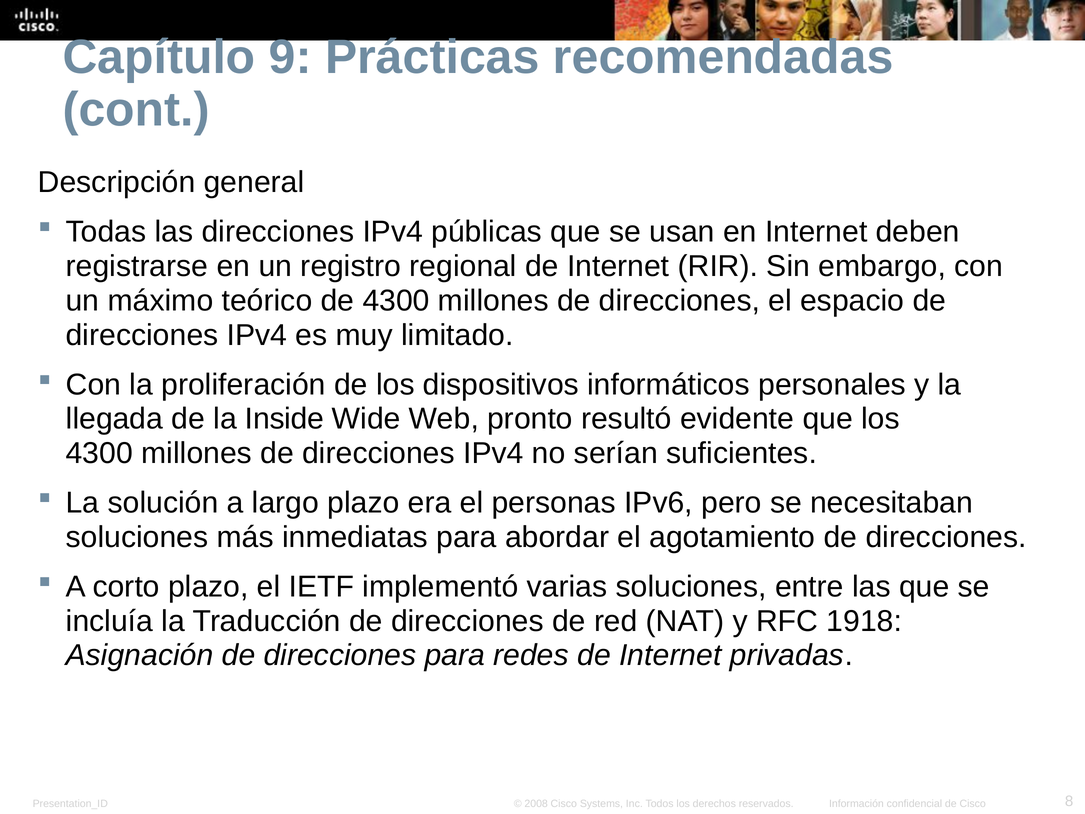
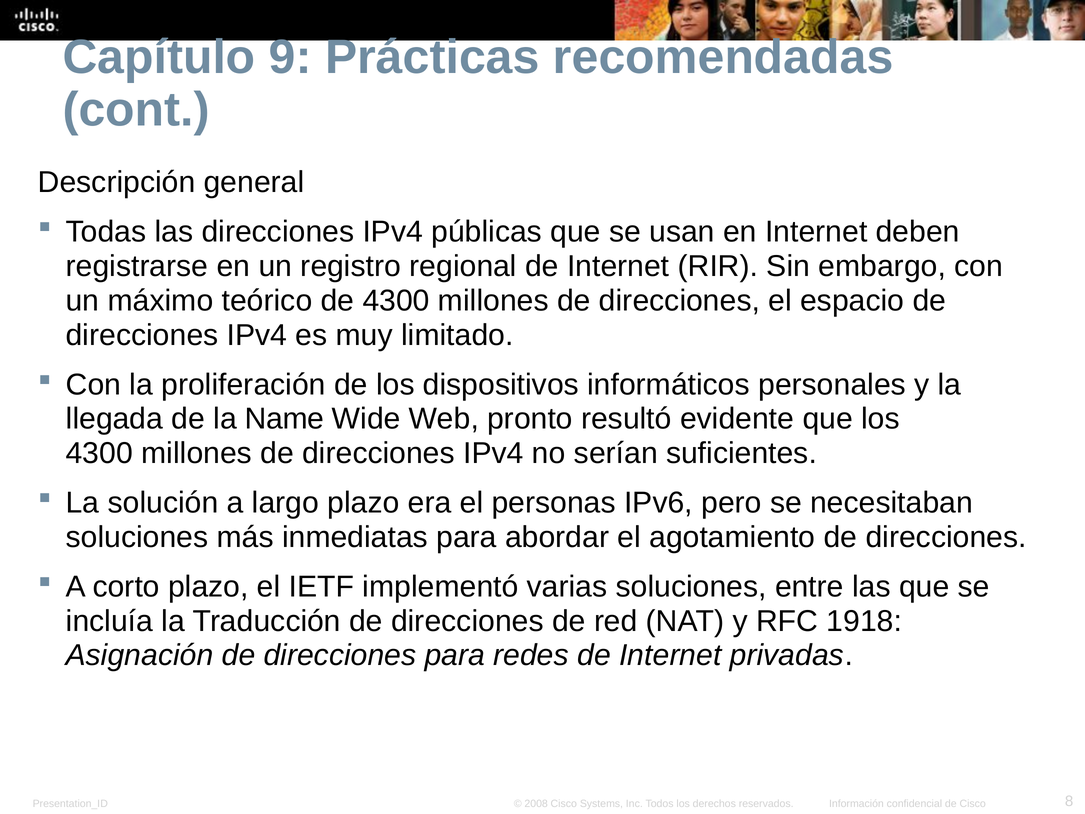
Inside: Inside -> Name (284, 419)
